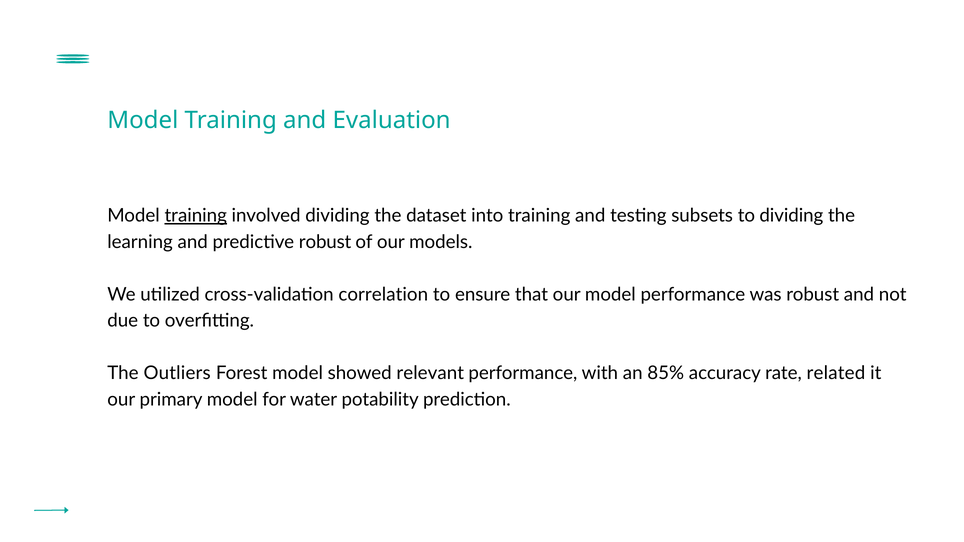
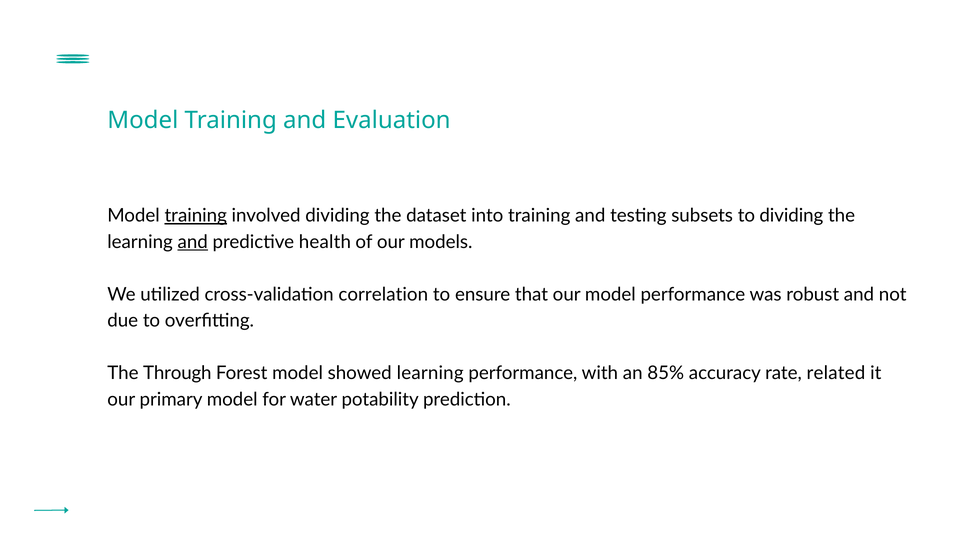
and underline: none -> present (193, 242)
predictive robust: robust -> health (325, 242)
Outliers: Outliers -> Through (177, 373)
showed relevant: relevant -> learning (430, 373)
